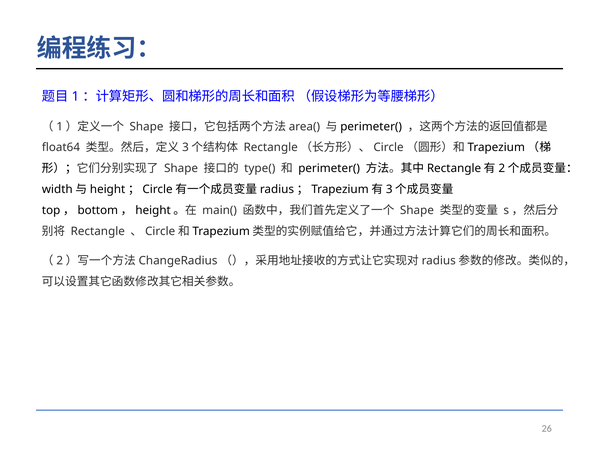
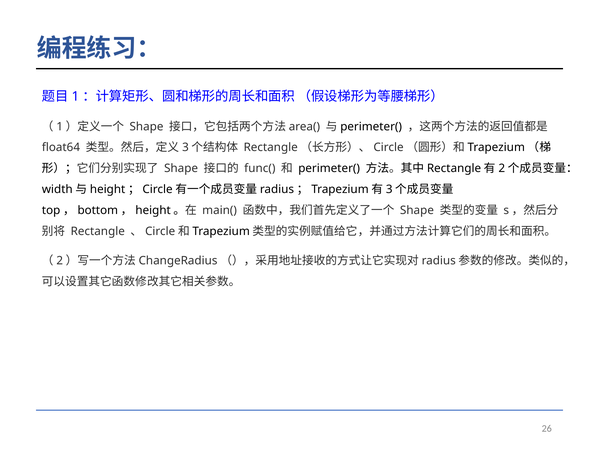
type(: type( -> func( (260, 169)
